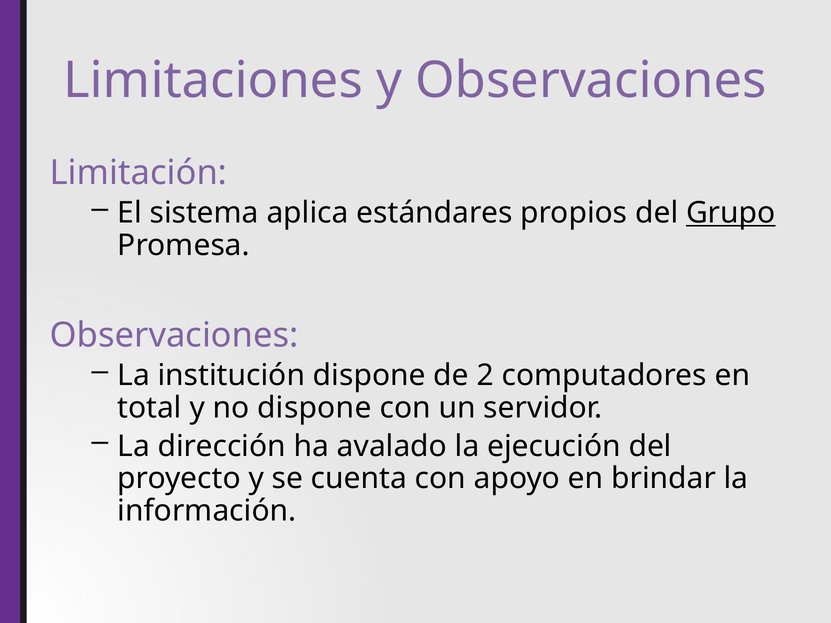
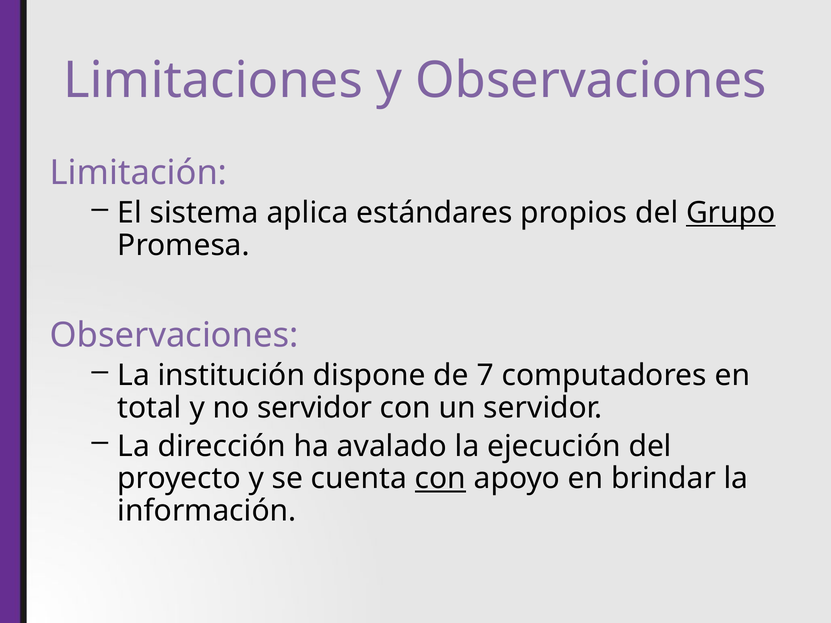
2: 2 -> 7 (485, 376)
no dispone: dispone -> servidor (315, 408)
con underline: none -> present (440, 479)
